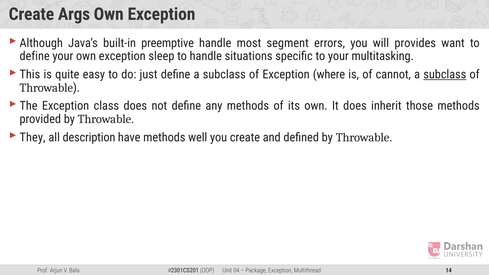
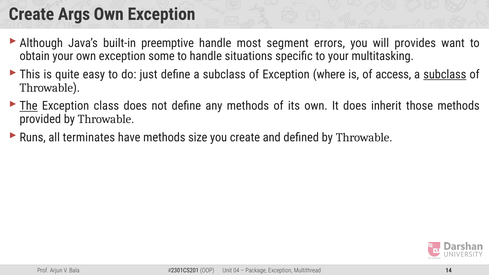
define: define -> obtain (35, 56)
sleep: sleep -> some (162, 56)
cannot: cannot -> access (393, 74)
The underline: none -> present (29, 106)
They: They -> Runs (33, 137)
description: description -> terminates (89, 137)
well: well -> size (198, 137)
